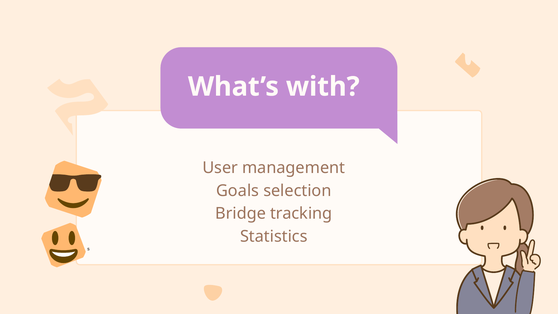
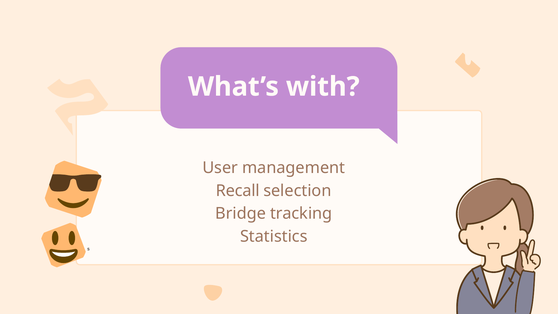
Goals: Goals -> Recall (238, 191)
